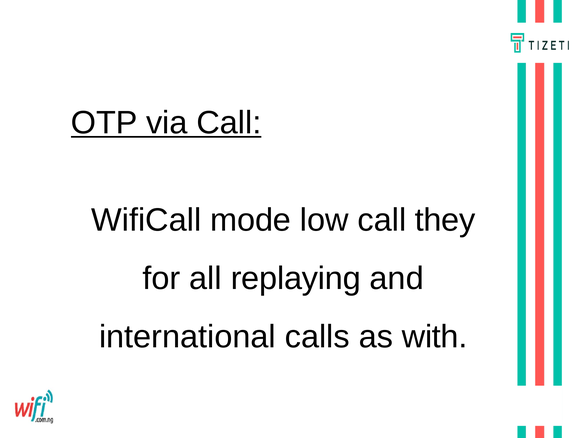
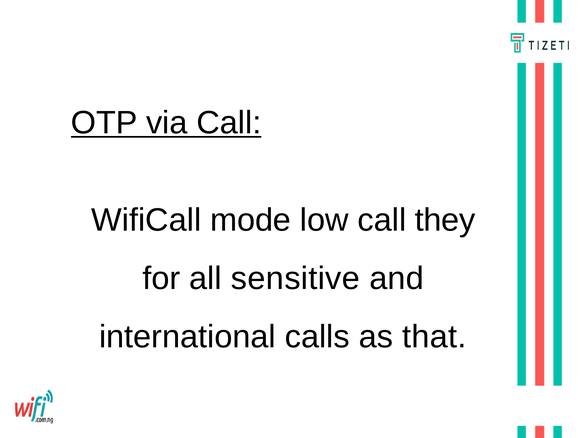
replaying: replaying -> sensitive (295, 279)
with: with -> that (434, 337)
